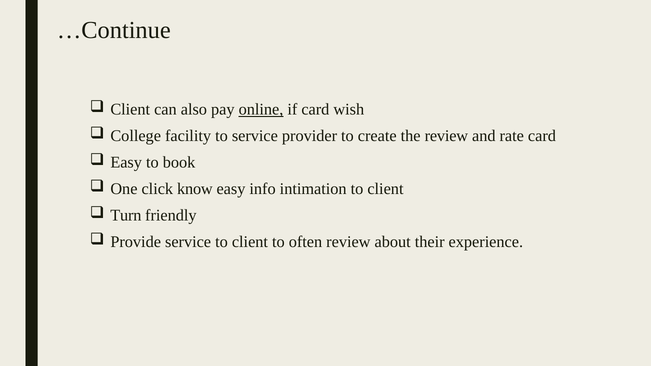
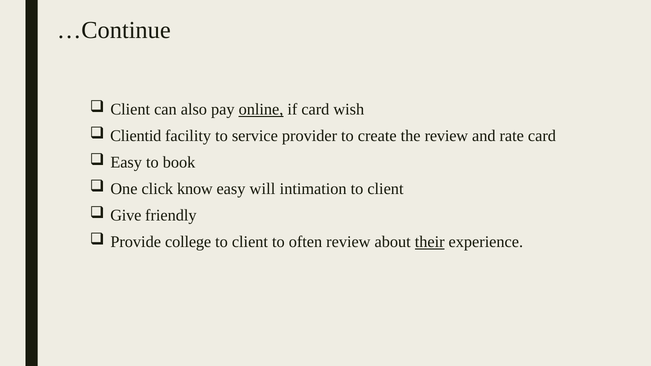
College: College -> Clientid (136, 136)
info: info -> will (262, 189)
Turn: Turn -> Give (126, 215)
Provide service: service -> college (188, 242)
their underline: none -> present (430, 242)
